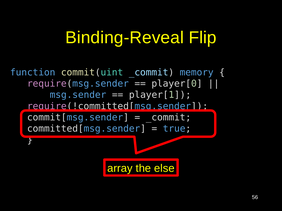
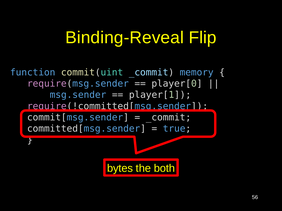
array: array -> bytes (120, 169)
else: else -> both (164, 169)
